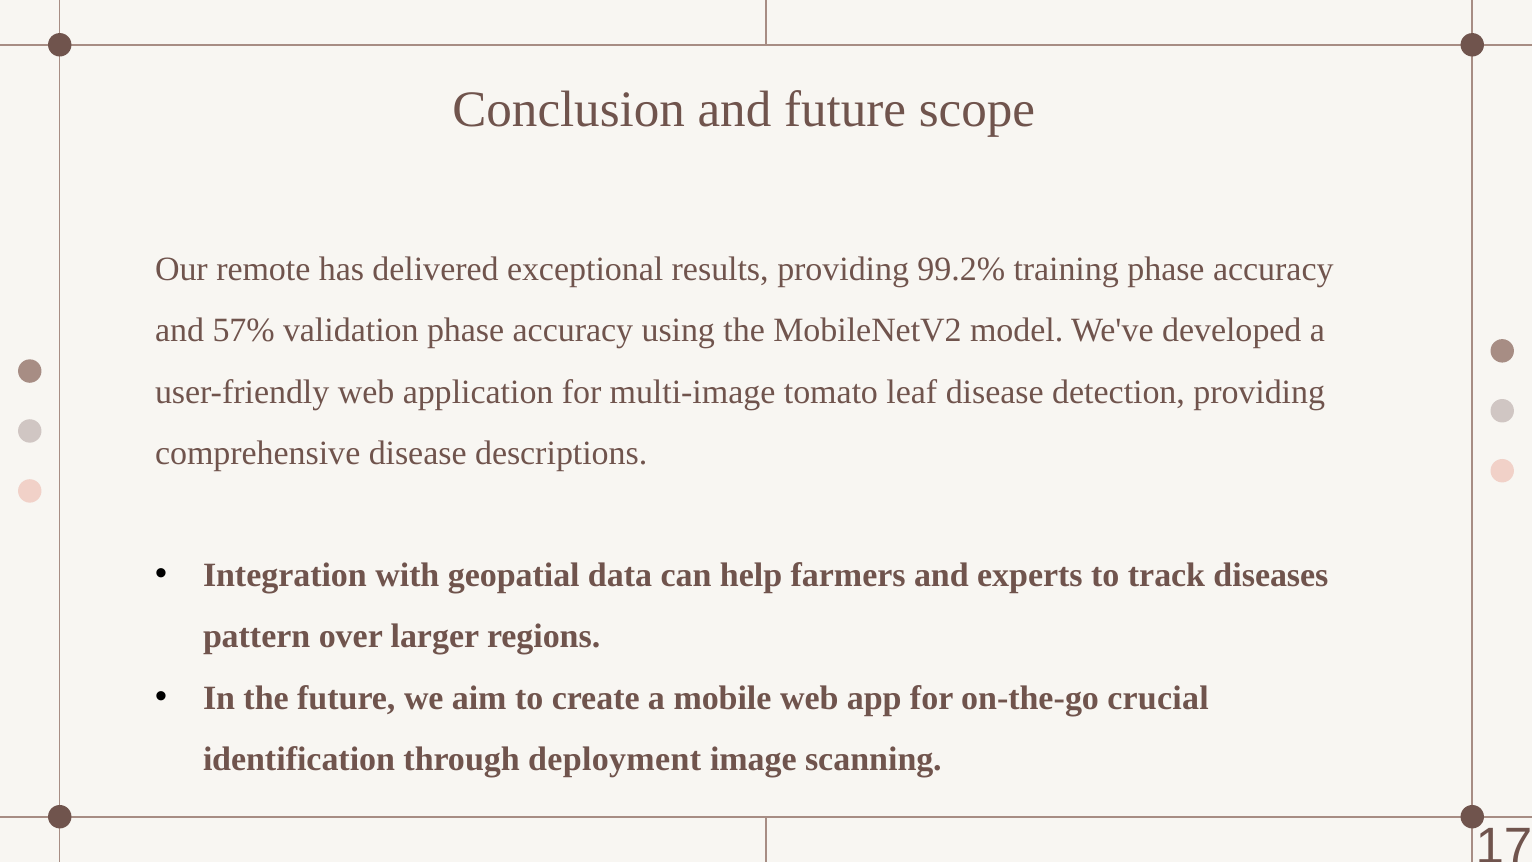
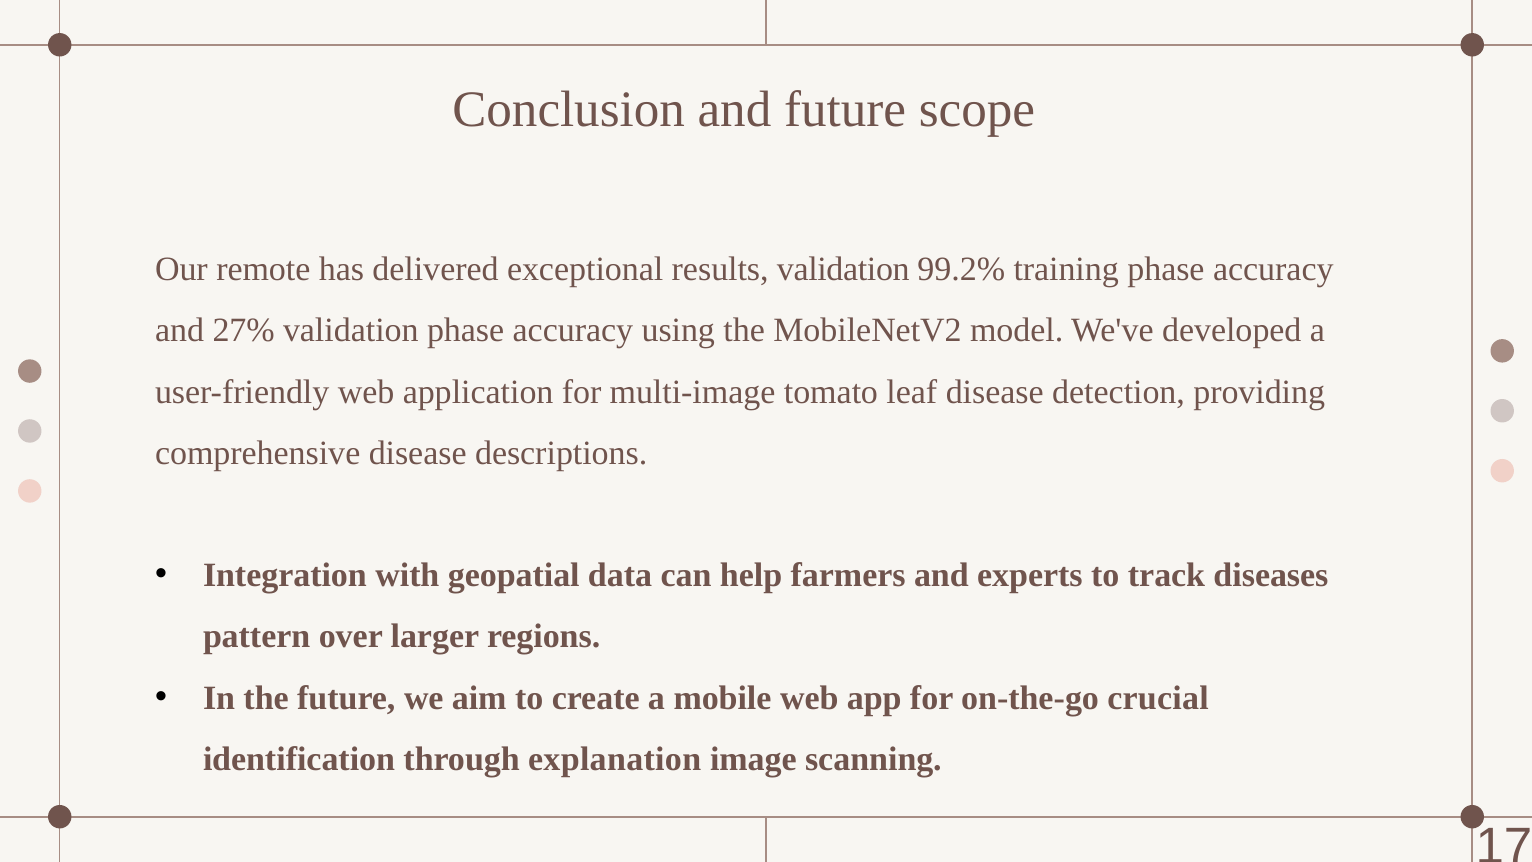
results providing: providing -> validation (843, 269)
57%: 57% -> 27% (244, 330)
deployment: deployment -> explanation (615, 759)
